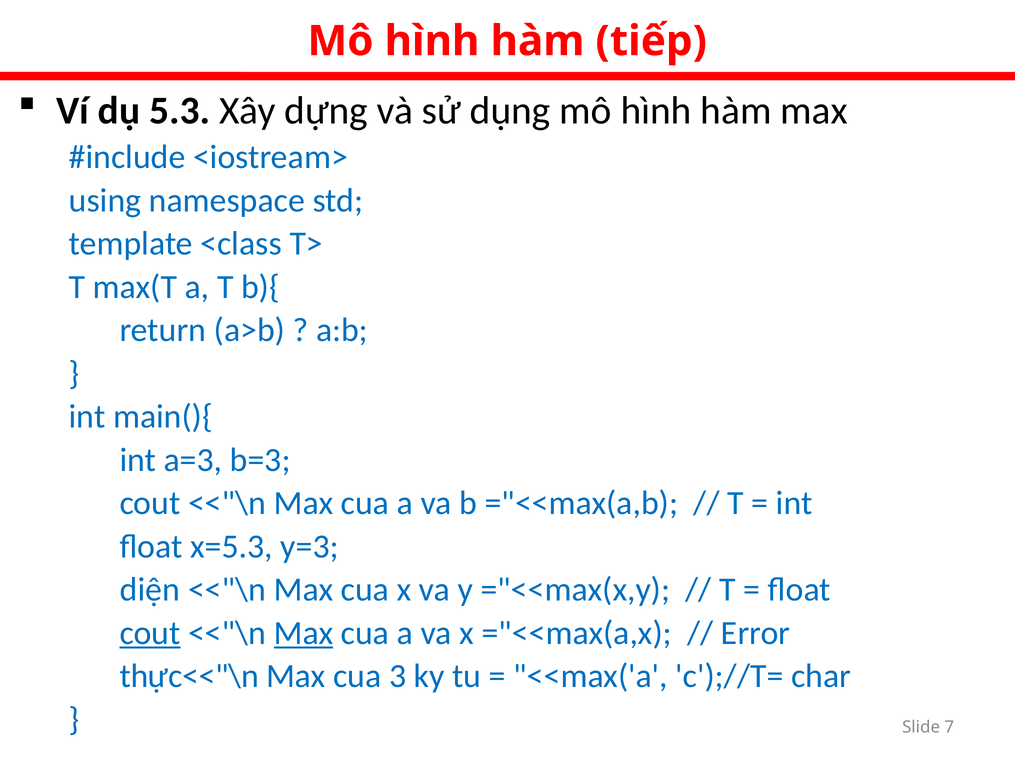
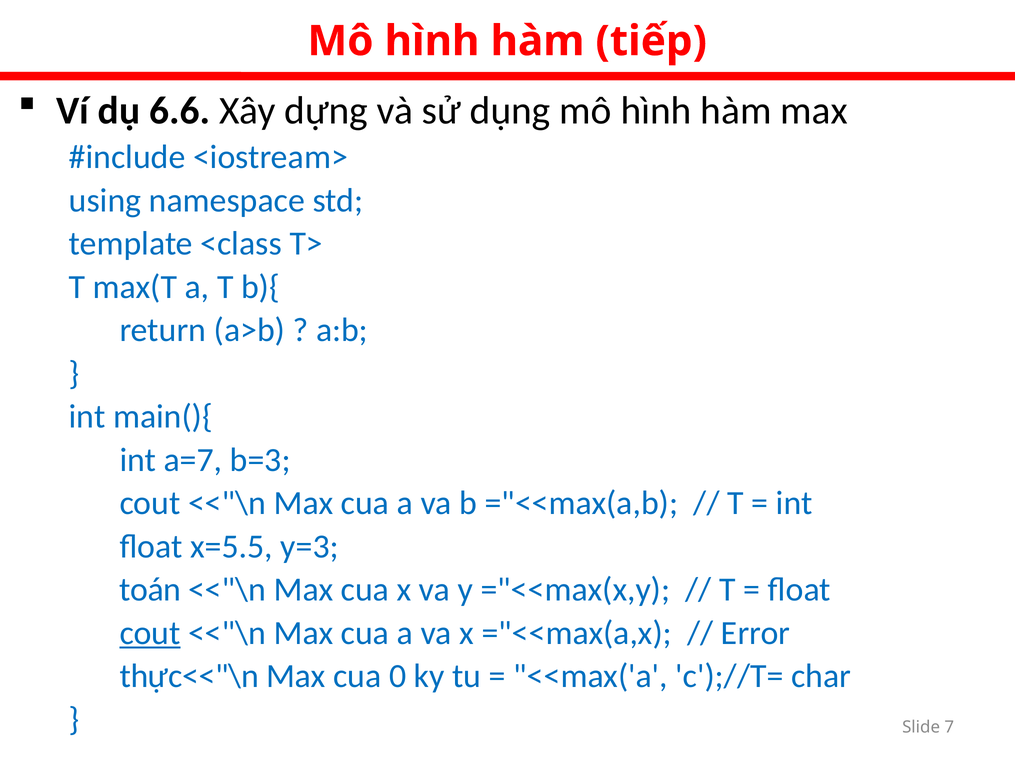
5.3: 5.3 -> 6.6 (180, 111)
a=3: a=3 -> a=7 (193, 460)
x=5.3: x=5.3 -> x=5.5 (231, 547)
diện: diện -> toán (150, 590)
Max underline: present -> none (304, 633)
3: 3 -> 0 (398, 676)
